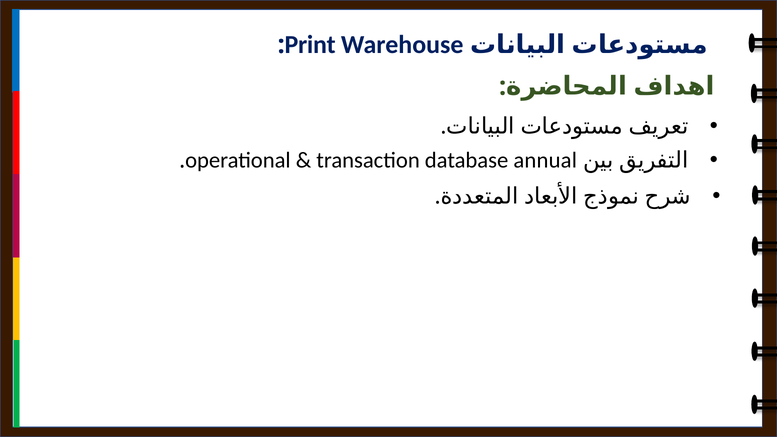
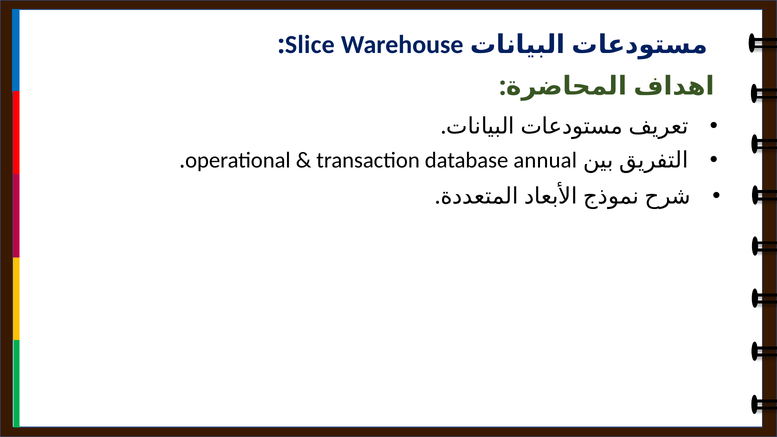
Print: Print -> Slice (310, 45)
